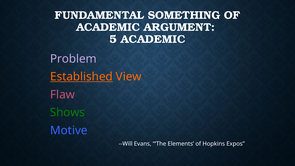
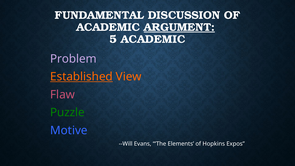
SOMETHING: SOMETHING -> DISCUSSION (184, 15)
ARGUMENT underline: none -> present (179, 27)
Shows: Shows -> Puzzle (67, 112)
